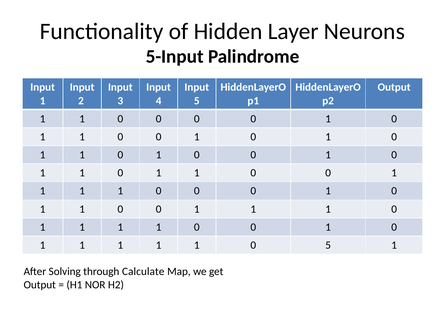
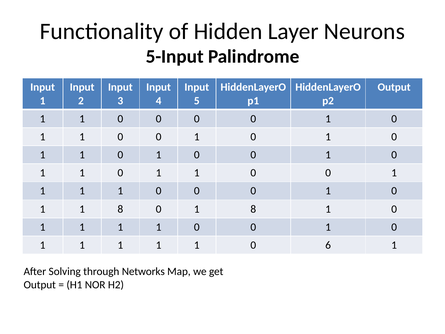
0: 0 -> 8 (120, 209)
1: 1 -> 8 (253, 209)
0 5: 5 -> 6 (328, 245)
Calculate: Calculate -> Networks (143, 271)
